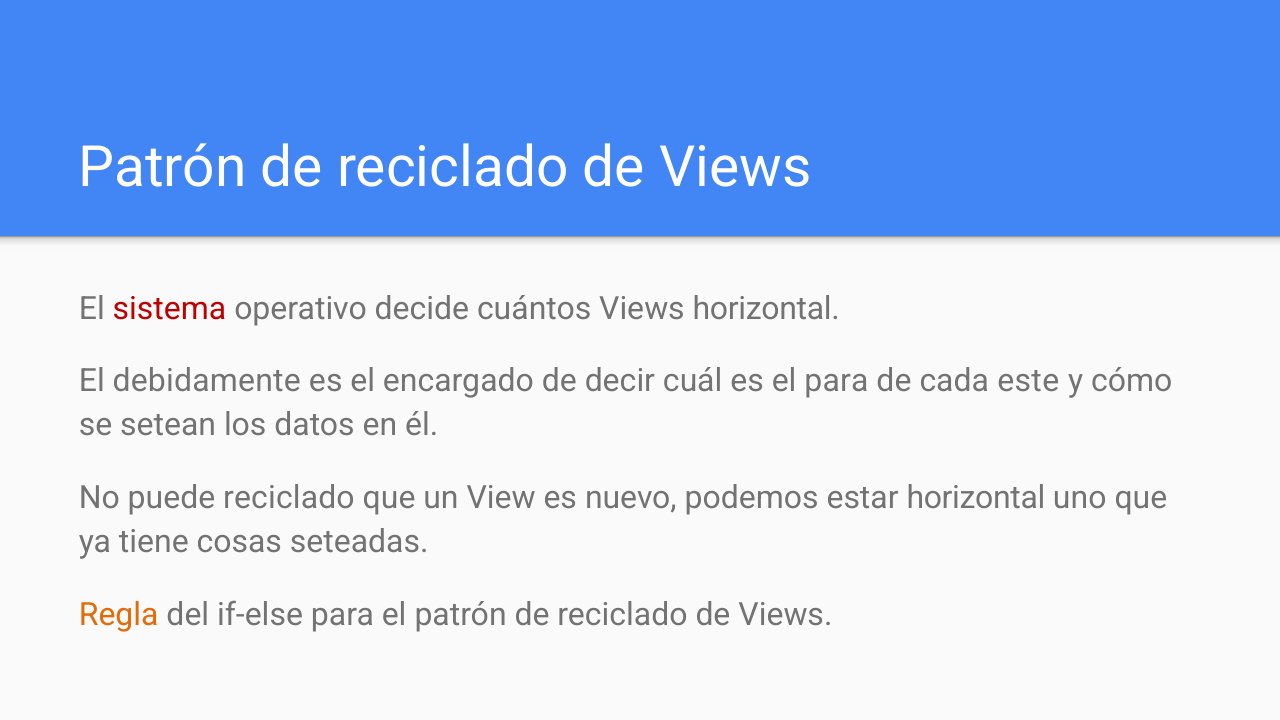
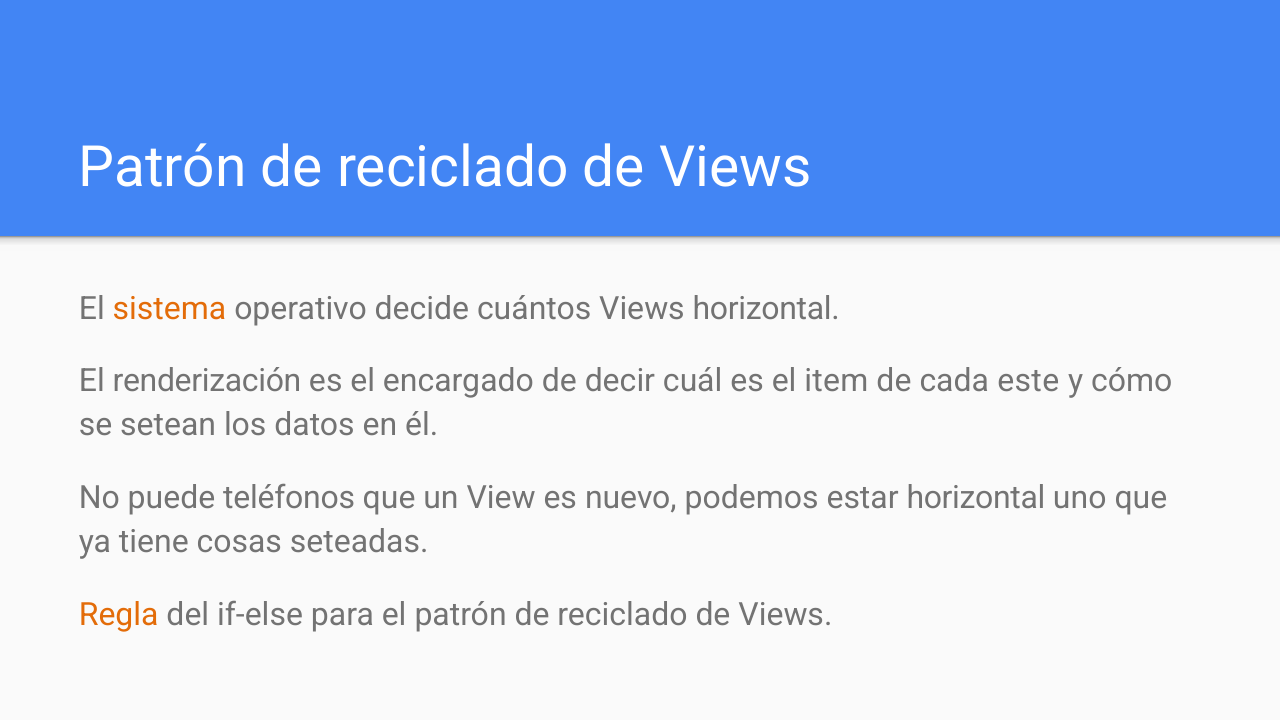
sistema colour: red -> orange (169, 309)
debidamente: debidamente -> renderización (207, 381)
el para: para -> item (836, 381)
puede reciclado: reciclado -> teléfonos (289, 498)
